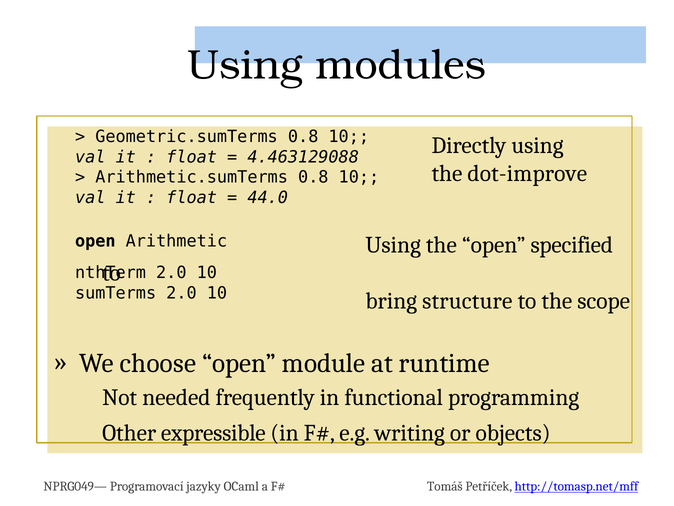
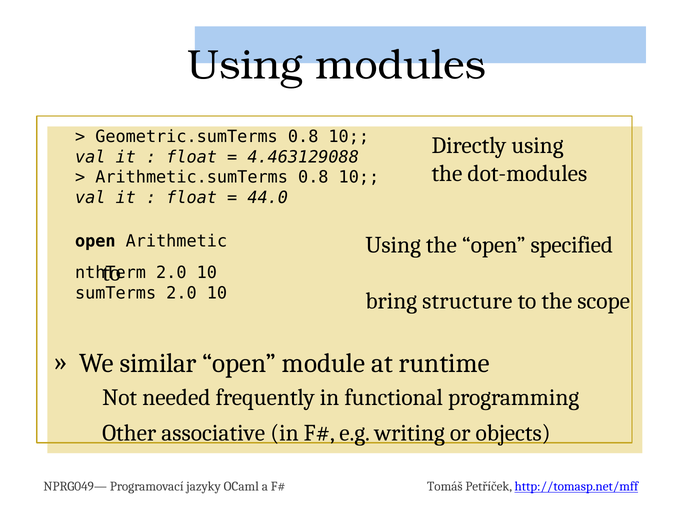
dot-improve: dot-improve -> dot-modules (527, 173)
choose: choose -> similar (158, 363)
expressible: expressible -> associative (213, 433)
